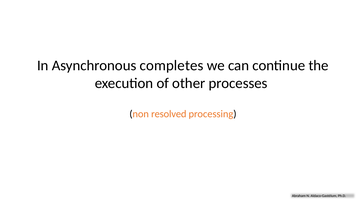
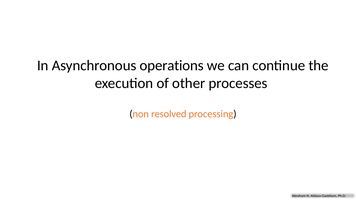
completes: completes -> operations (172, 65)
